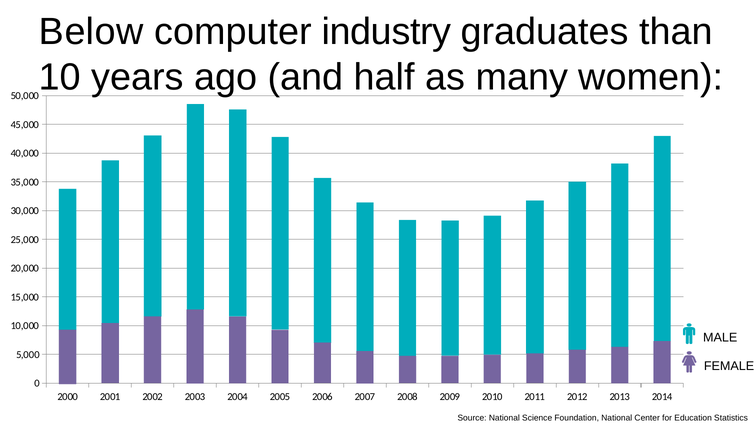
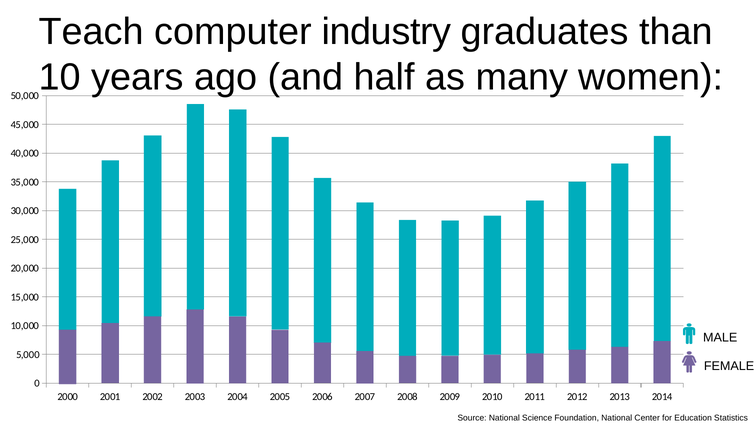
Below: Below -> Teach (91, 32)
